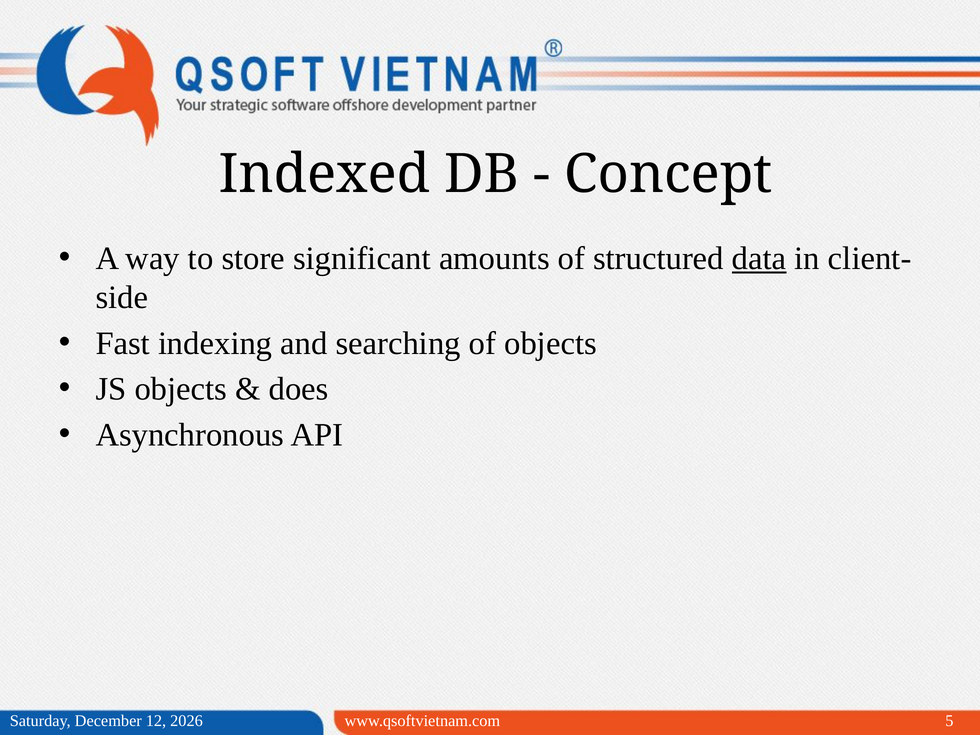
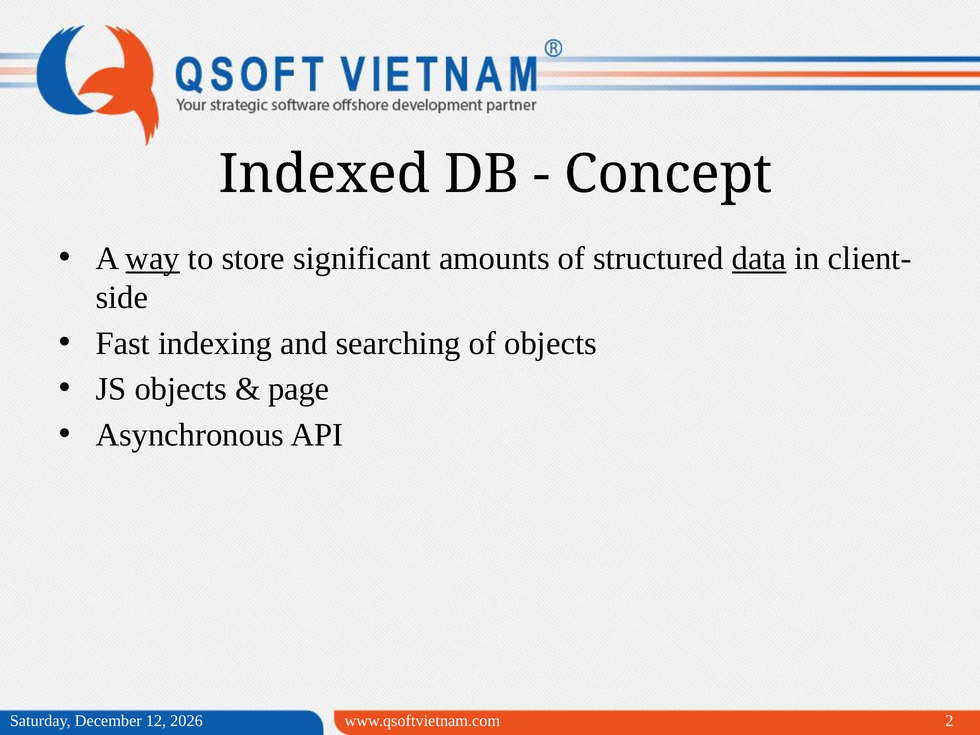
way underline: none -> present (153, 258)
does: does -> page (299, 389)
5: 5 -> 2 (949, 721)
